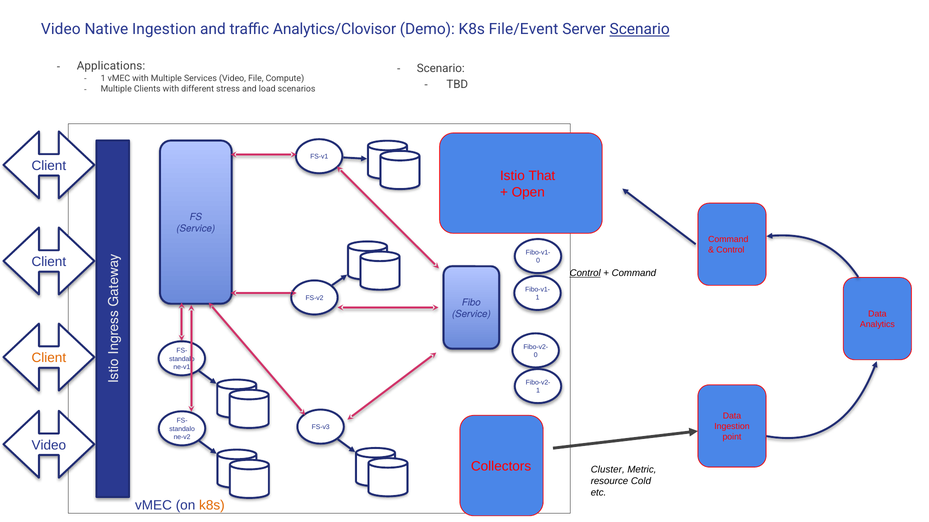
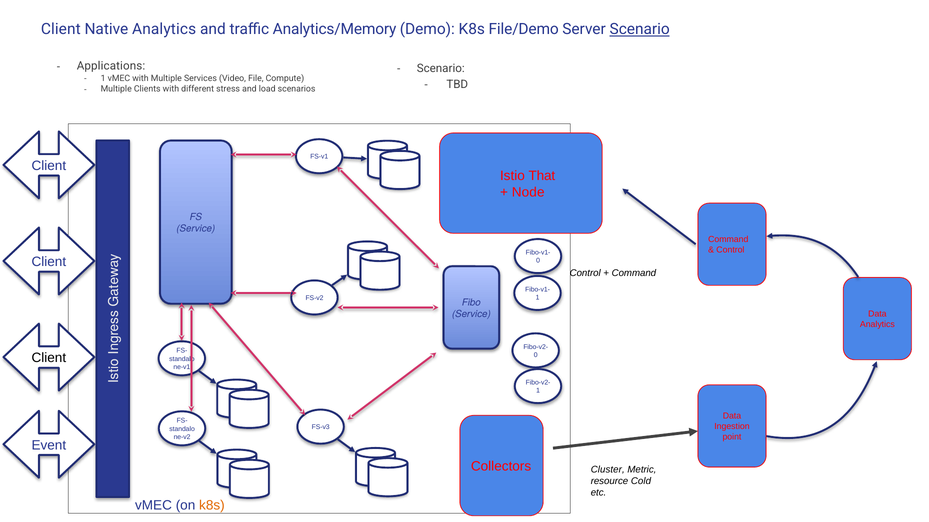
Video: Video -> Client (61, 29)
Native Ingestion: Ingestion -> Analytics (164, 29)
Analytics/Clovisor: Analytics/Clovisor -> Analytics/Memory (335, 29)
File/Event: File/Event -> File/Demo (524, 29)
Open: Open -> Node (528, 192)
Control underline: present -> none (585, 274)
Client colour: orange -> black (49, 358)
Video: Video -> Event (49, 446)
